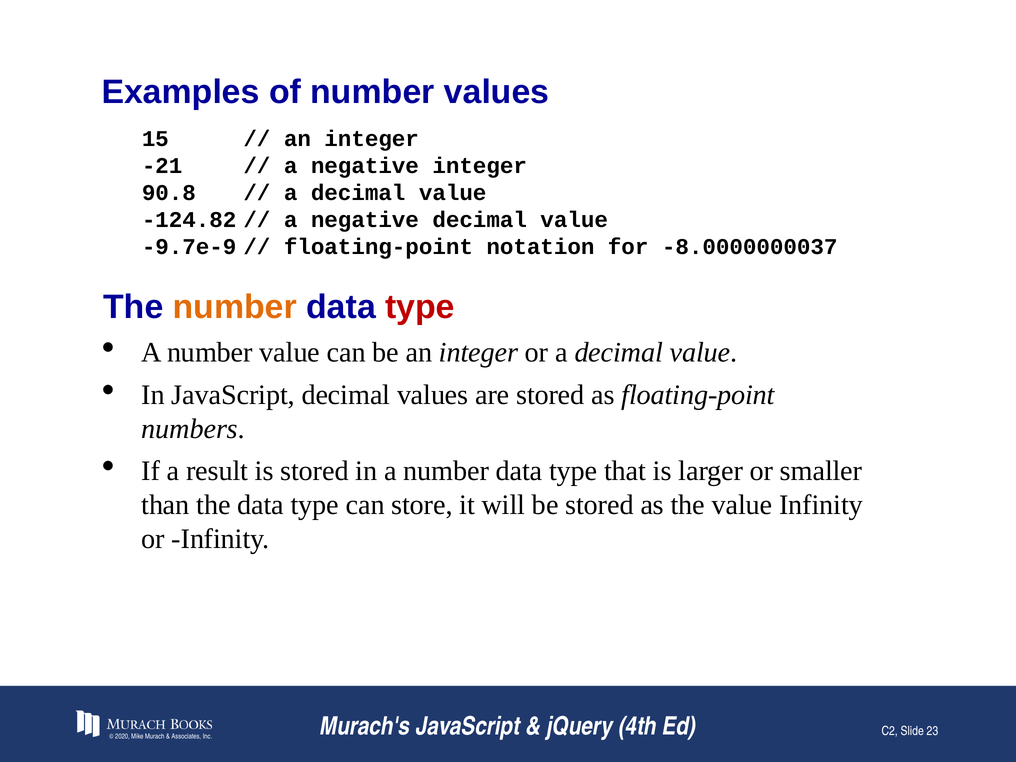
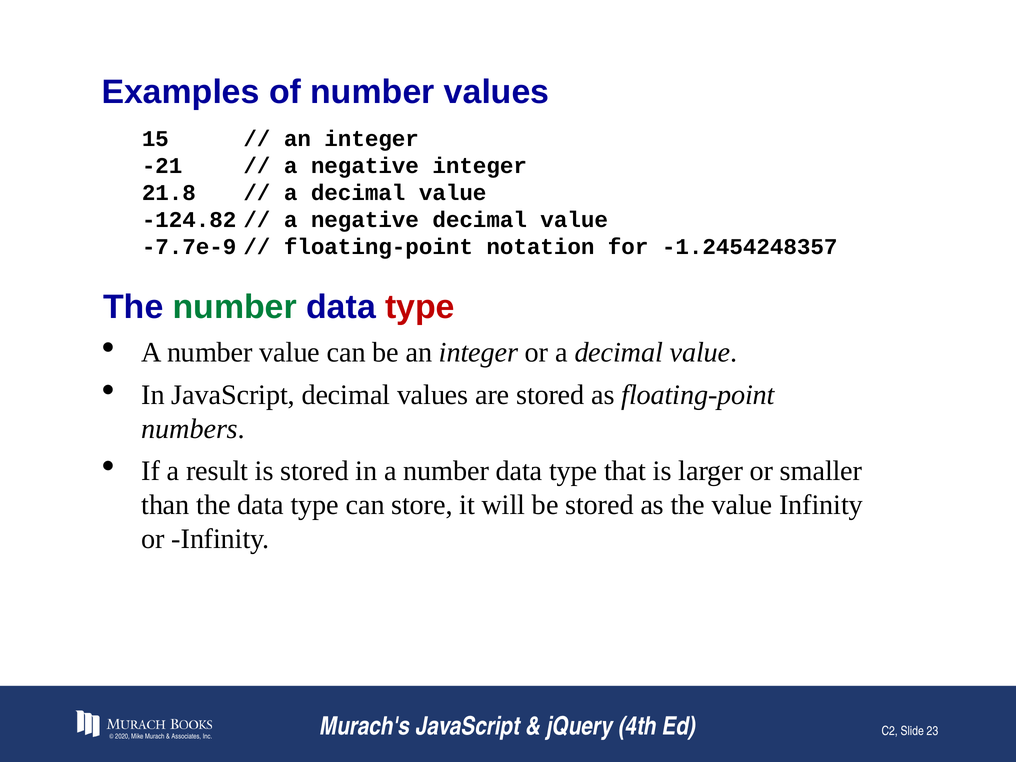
90.8: 90.8 -> 21.8 (169, 193)
-9.7e-9: -9.7e-9 -> -7.7e-9 (189, 247)
-8.0000000037: -8.0000000037 -> -1.2454248357 (750, 247)
number colour: orange -> green (235, 307)
